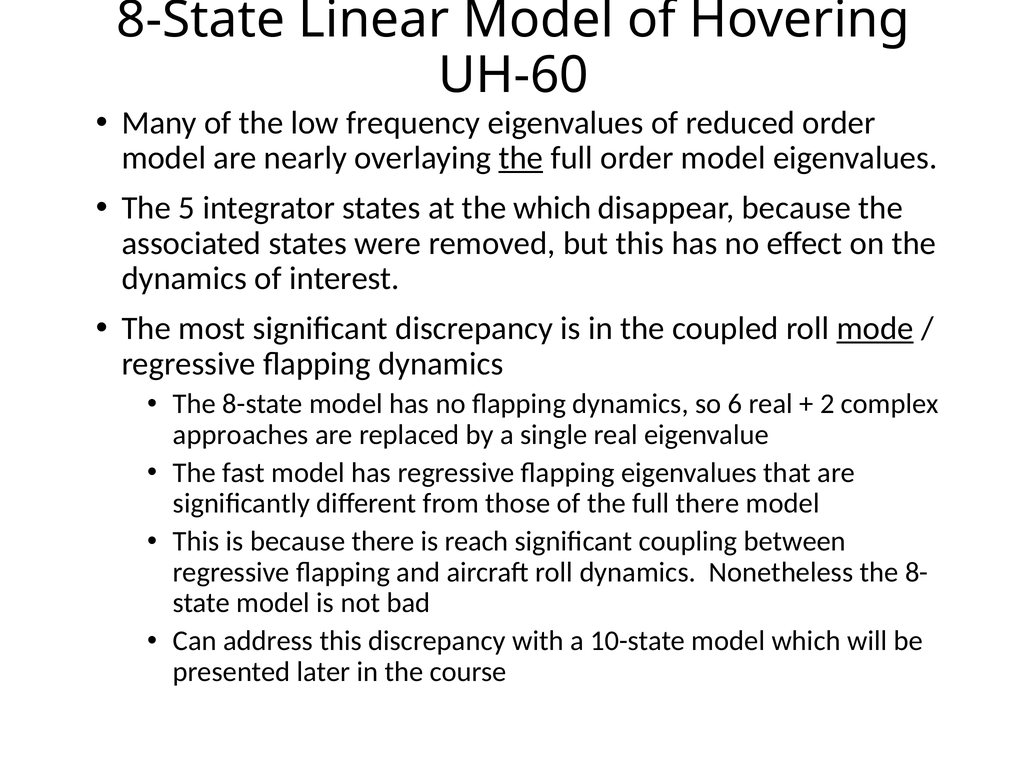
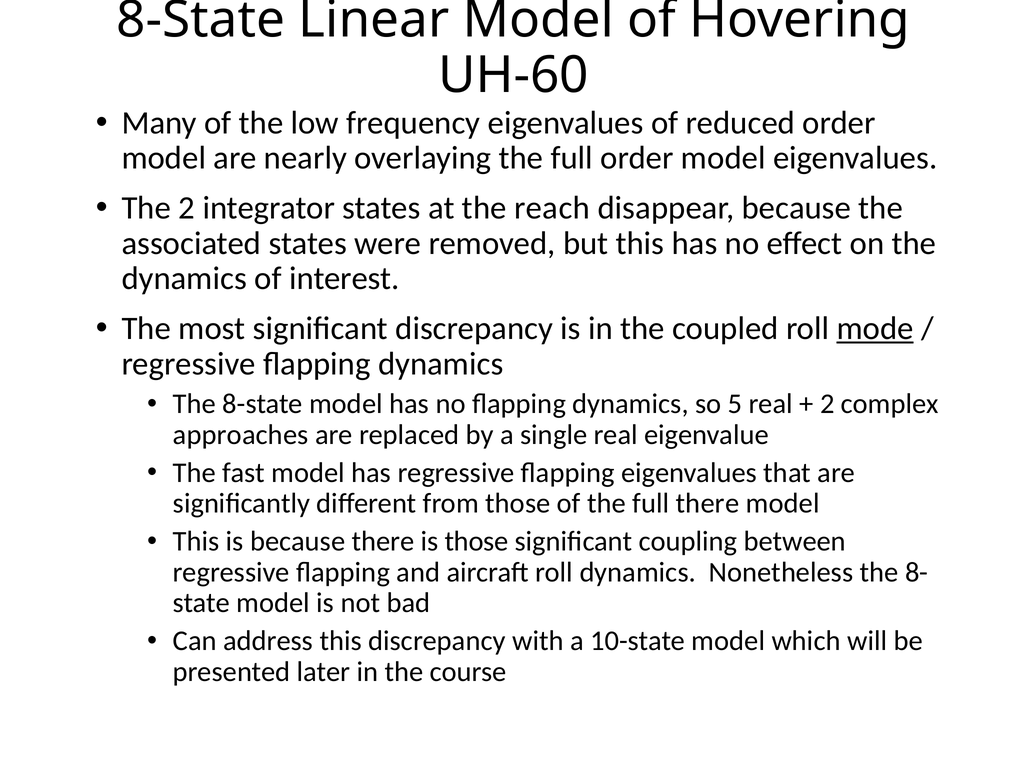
the underline: present -> none (521, 158)
The 5: 5 -> 2 (187, 208)
the which: which -> reach (552, 208)
6: 6 -> 5 (735, 404)
is reach: reach -> those (477, 542)
